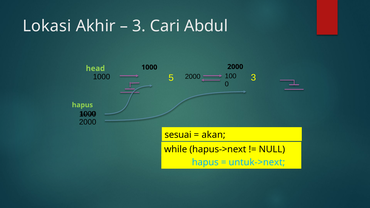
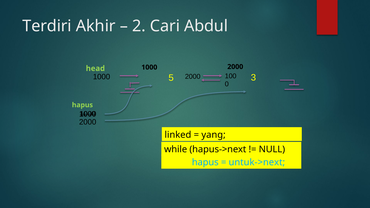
Lokasi: Lokasi -> Terdiri (47, 26)
3: 3 -> 2 (139, 26)
sesuai: sesuai -> linked (178, 135)
akan: akan -> yang (214, 135)
